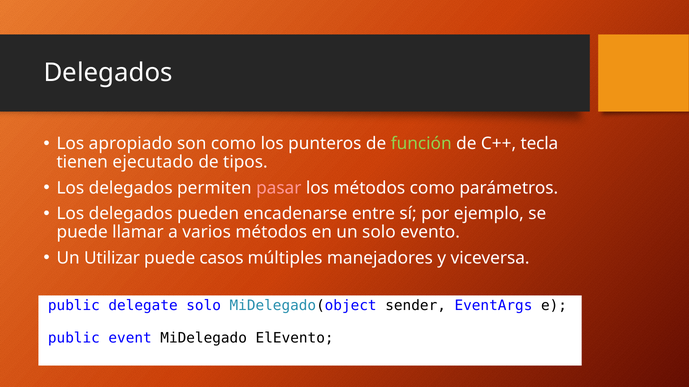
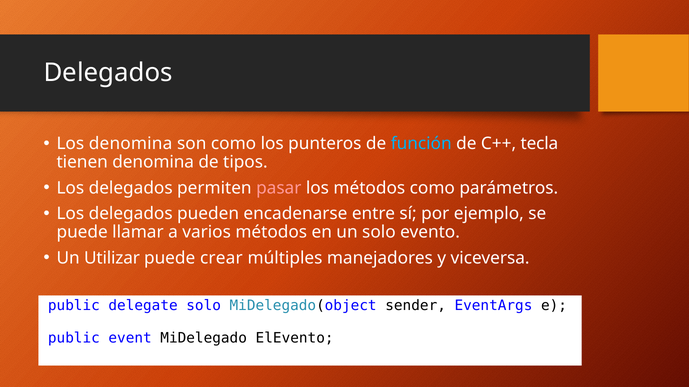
Los apropiado: apropiado -> denomina (131, 144)
función colour: light green -> light blue (421, 144)
tienen ejecutado: ejecutado -> denomina (153, 162)
casos: casos -> crear (221, 258)
